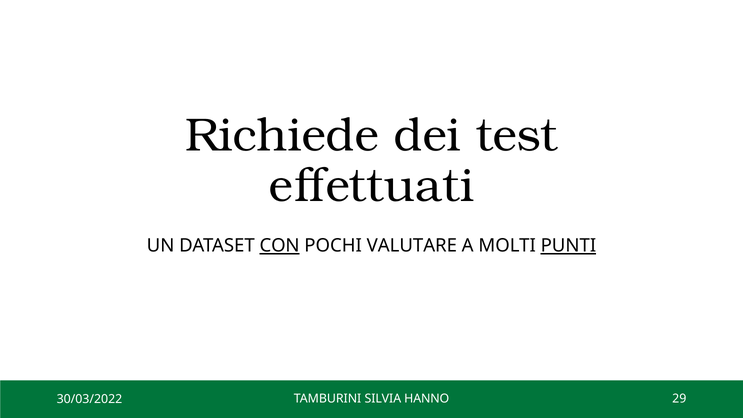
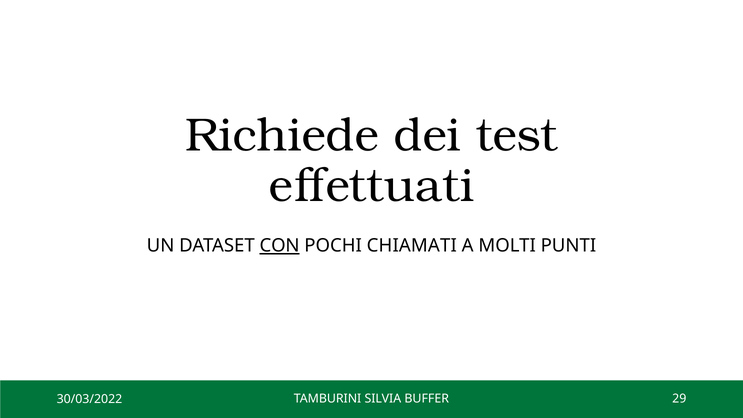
VALUTARE: VALUTARE -> CHIAMATI (412, 246)
PUNTI underline: present -> none (568, 246)
HANNO: HANNO -> BUFFER (427, 398)
